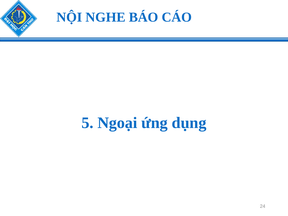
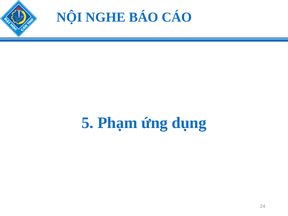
Ngoại: Ngoại -> Phạm (117, 123)
